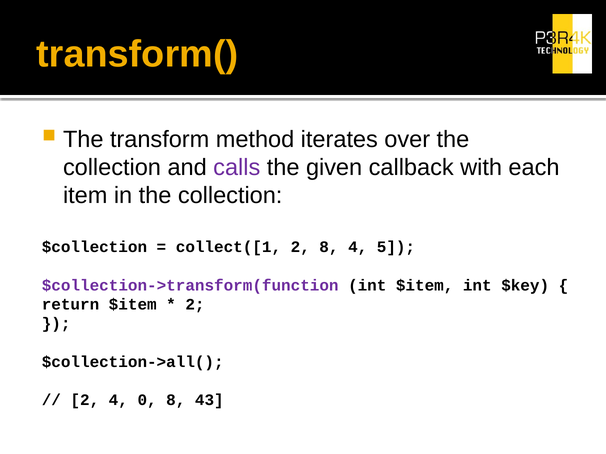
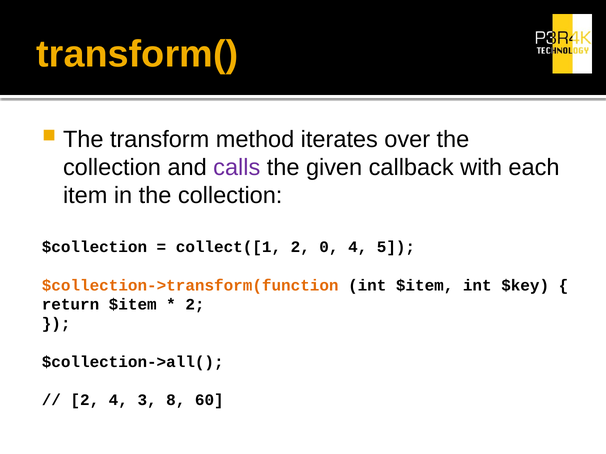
2 8: 8 -> 0 (329, 247)
$collection->transform(function colour: purple -> orange (190, 286)
0: 0 -> 3 (147, 401)
43: 43 -> 60 (209, 401)
